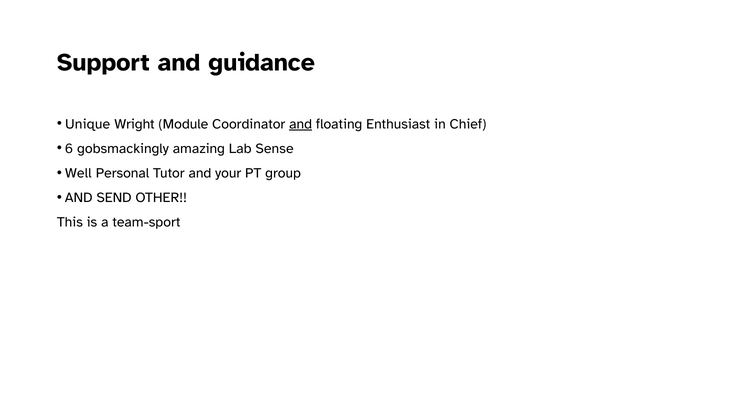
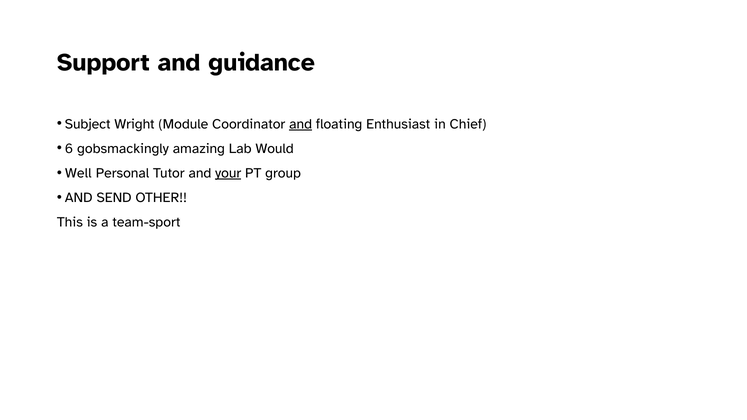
Unique: Unique -> Subject (88, 124)
Sense: Sense -> Would (275, 149)
your underline: none -> present (228, 173)
